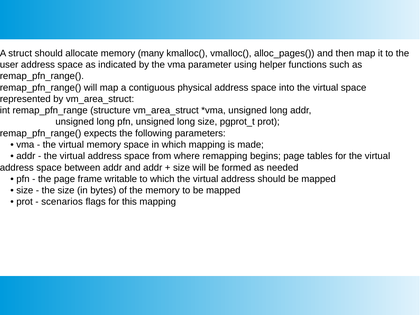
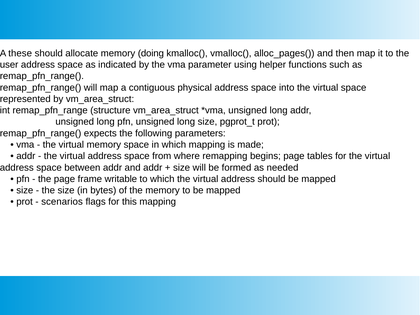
struct: struct -> these (20, 53)
many: many -> doing (151, 53)
